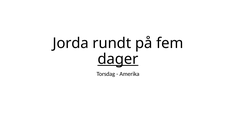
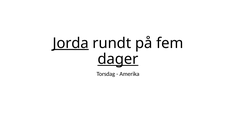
Jorda underline: none -> present (71, 43)
